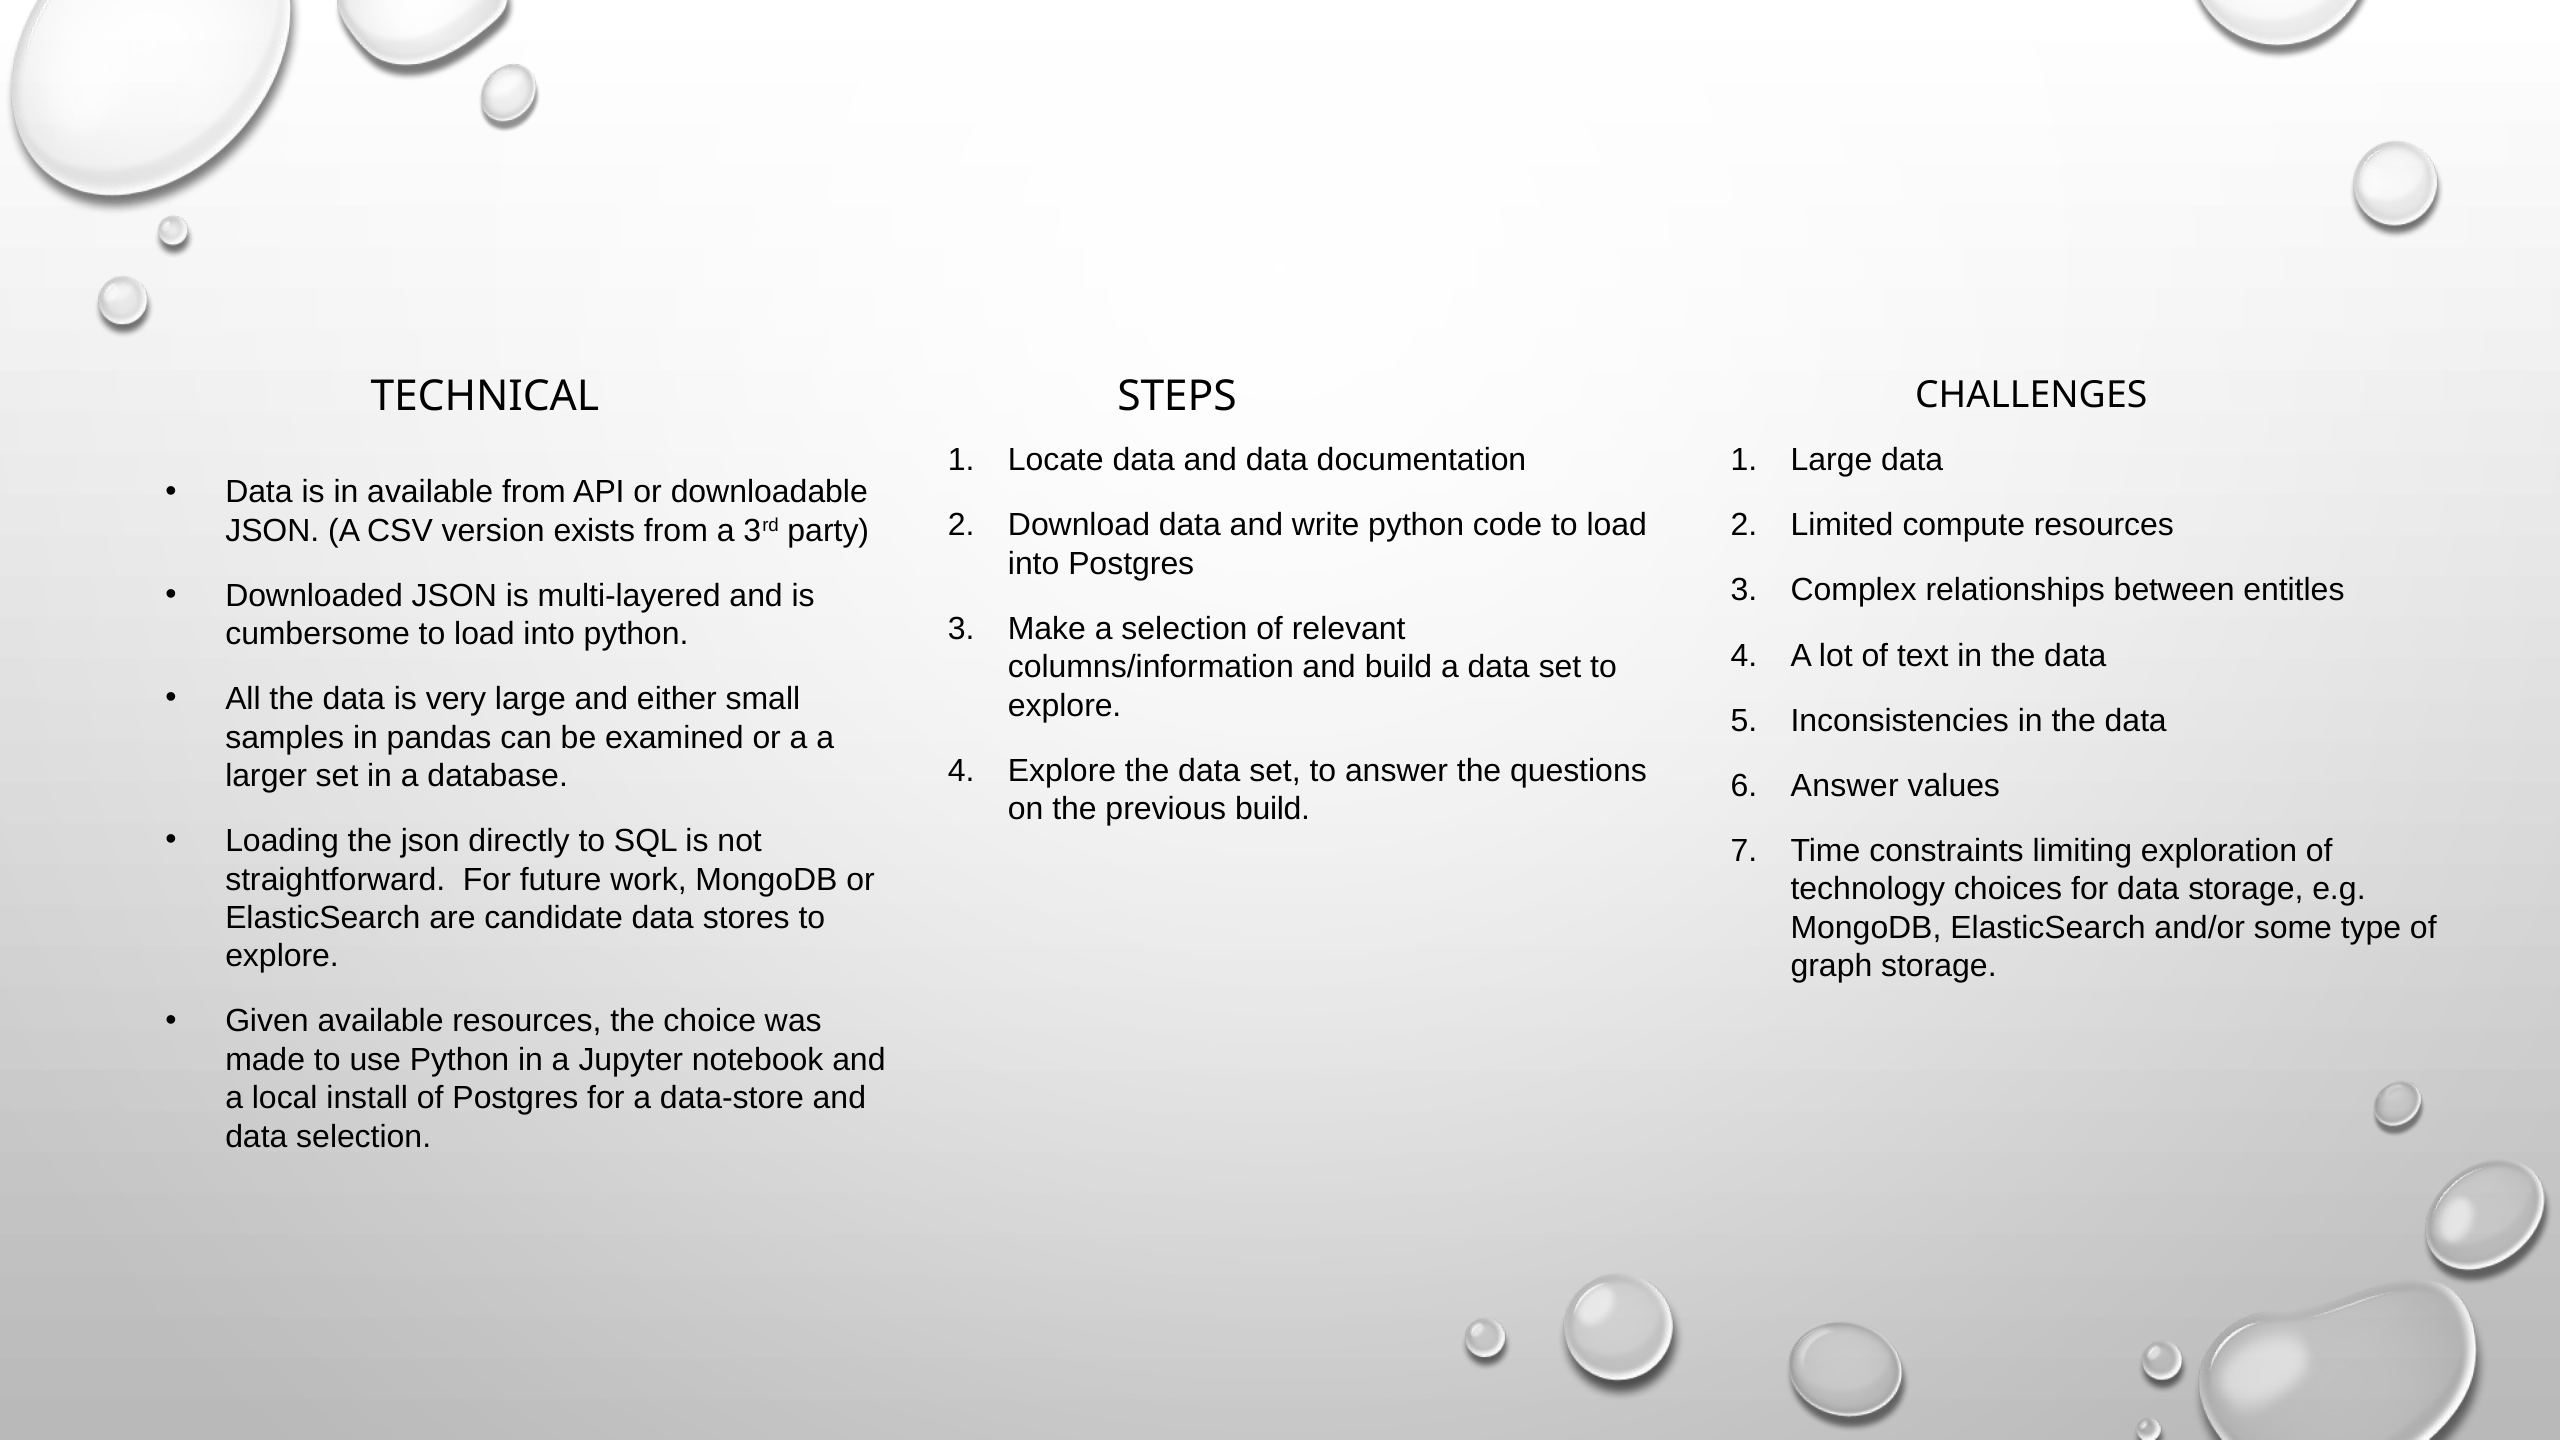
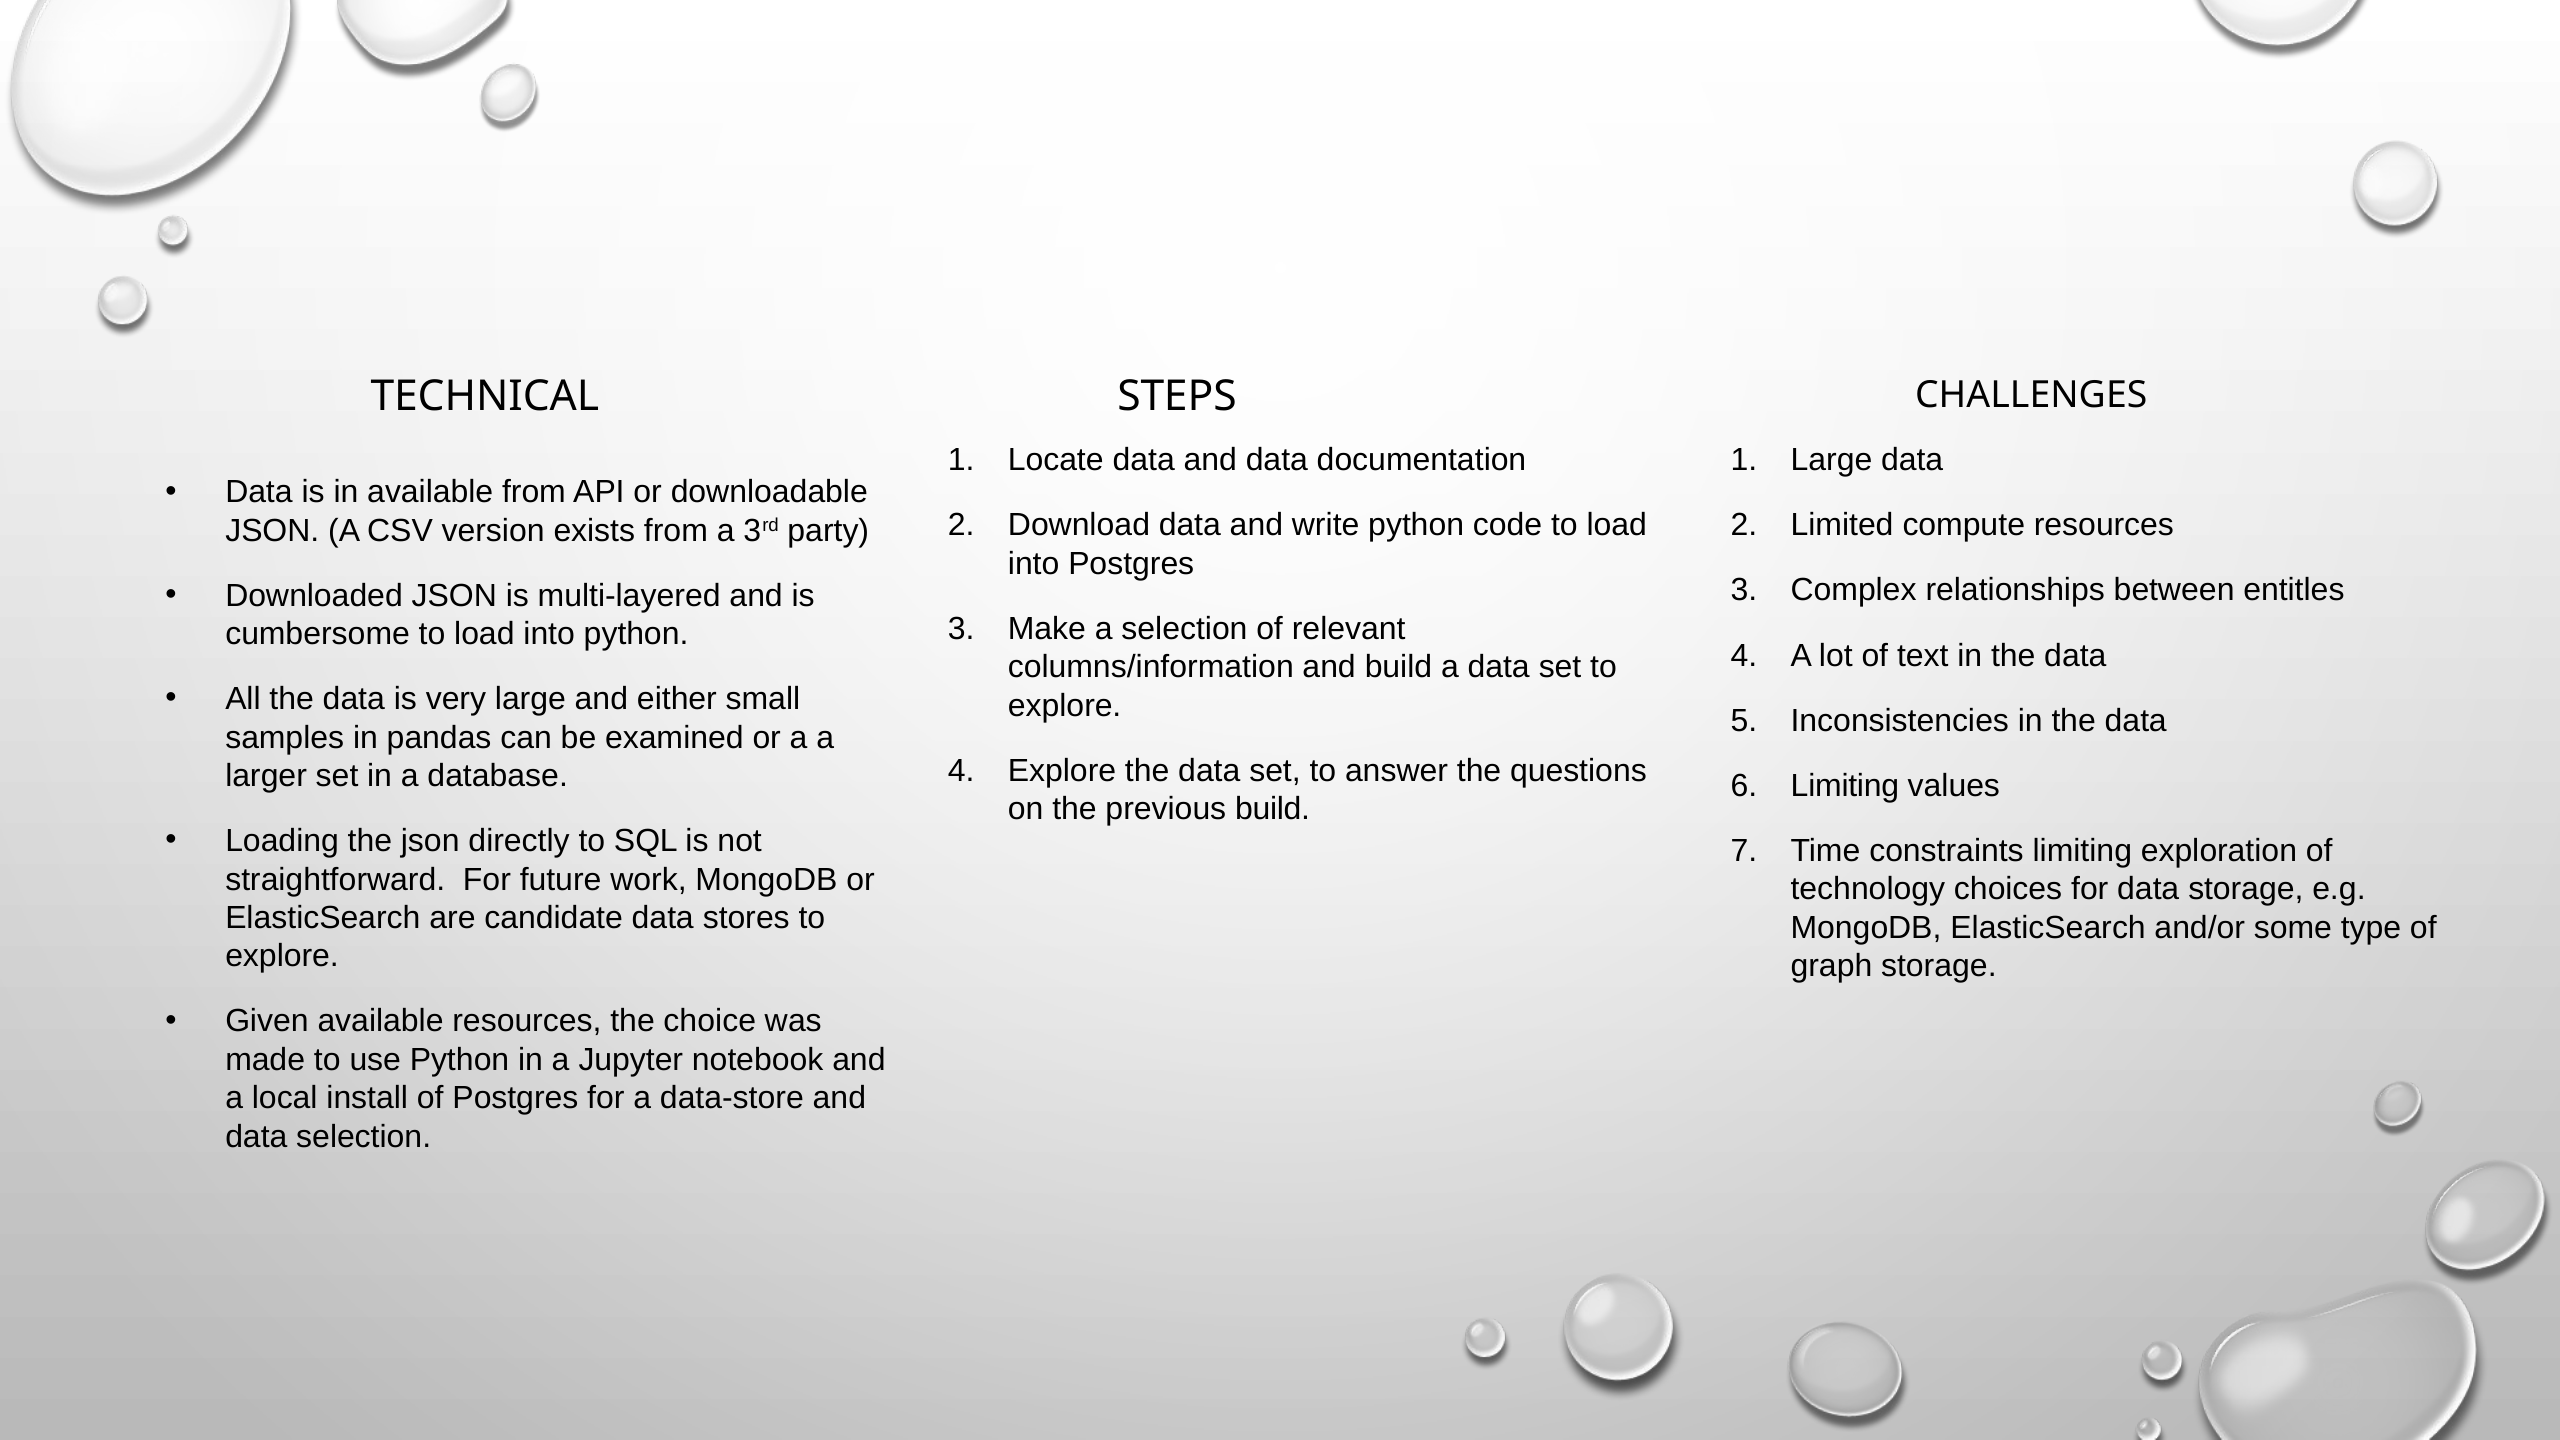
Answer: Answer -> Limiting (1845, 786)
